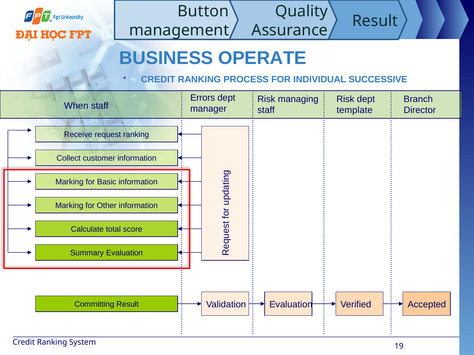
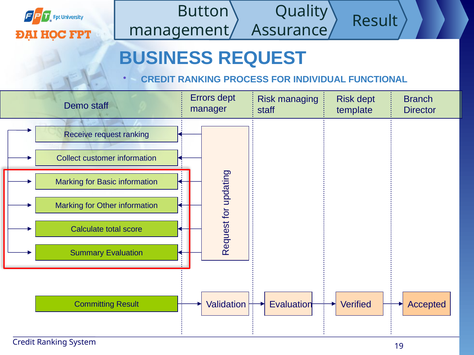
BUSINESS OPERATE: OPERATE -> REQUEST (262, 58)
SUCCESSIVE: SUCCESSIVE -> FUNCTIONAL (378, 80)
When: When -> Demo (76, 106)
